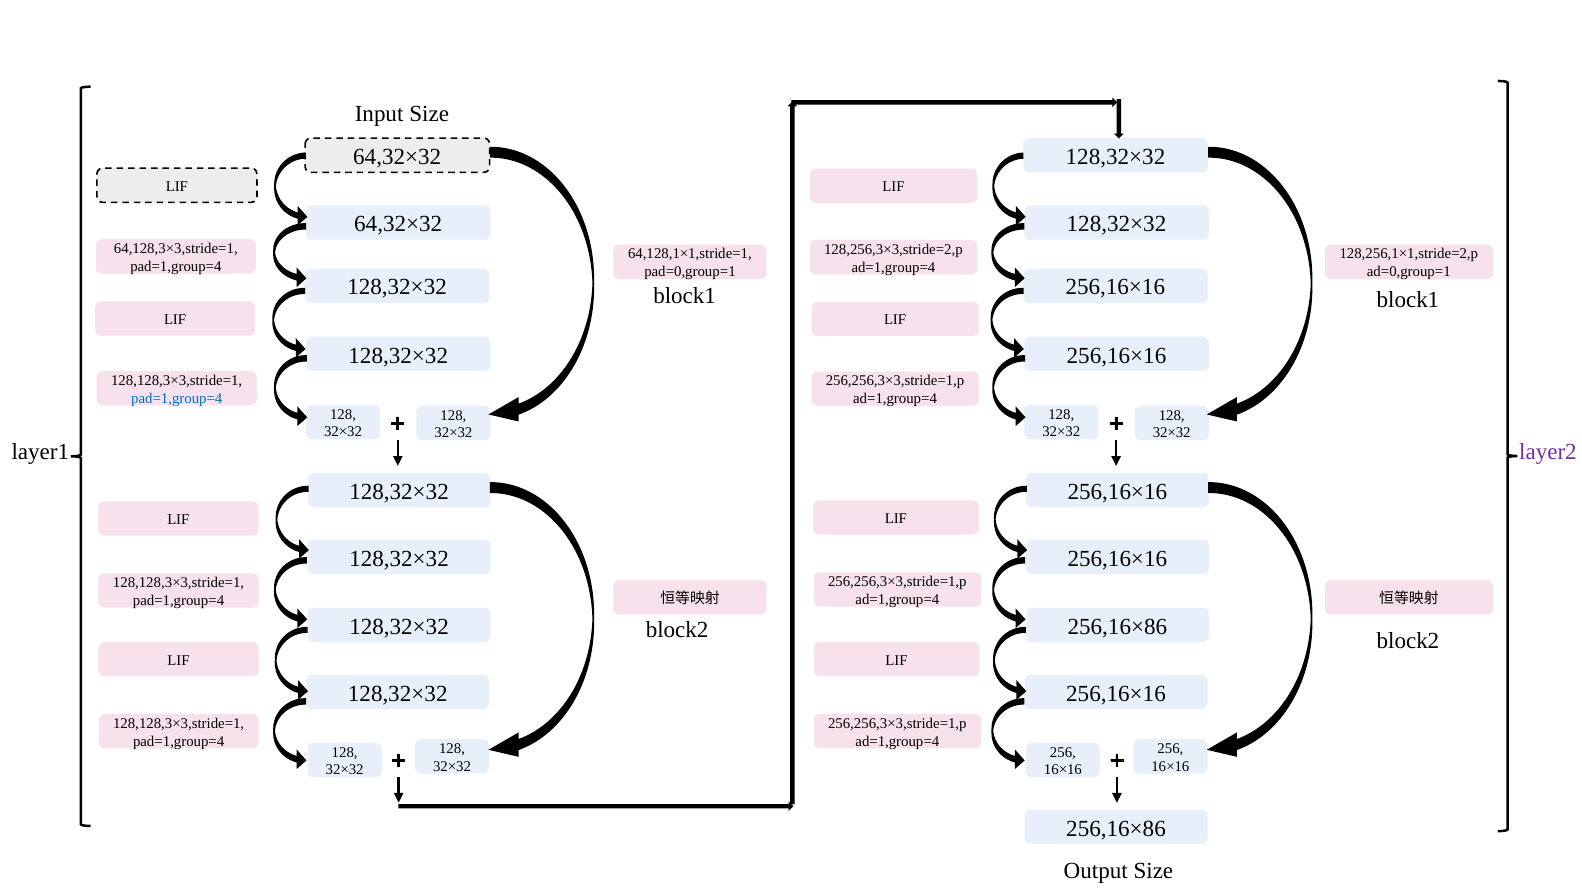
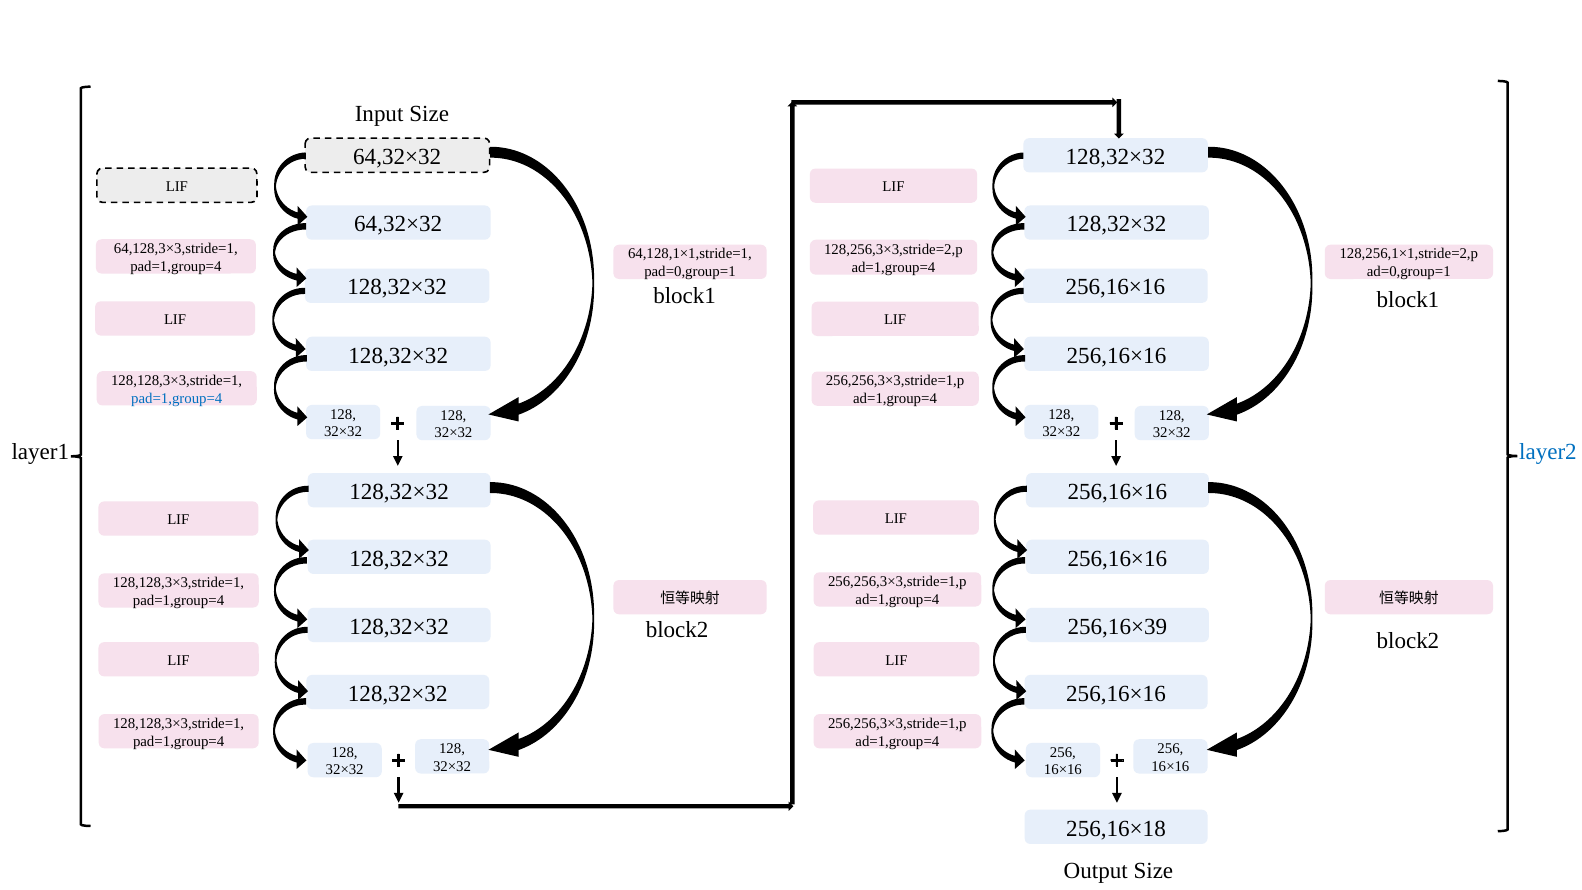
layer2 colour: purple -> blue (1548, 451)
256,16×86: 256,16×86 -> 256,16×39 (1117, 626)
256,16×86: 256,16×86 -> 256,16×18 (1116, 828)
